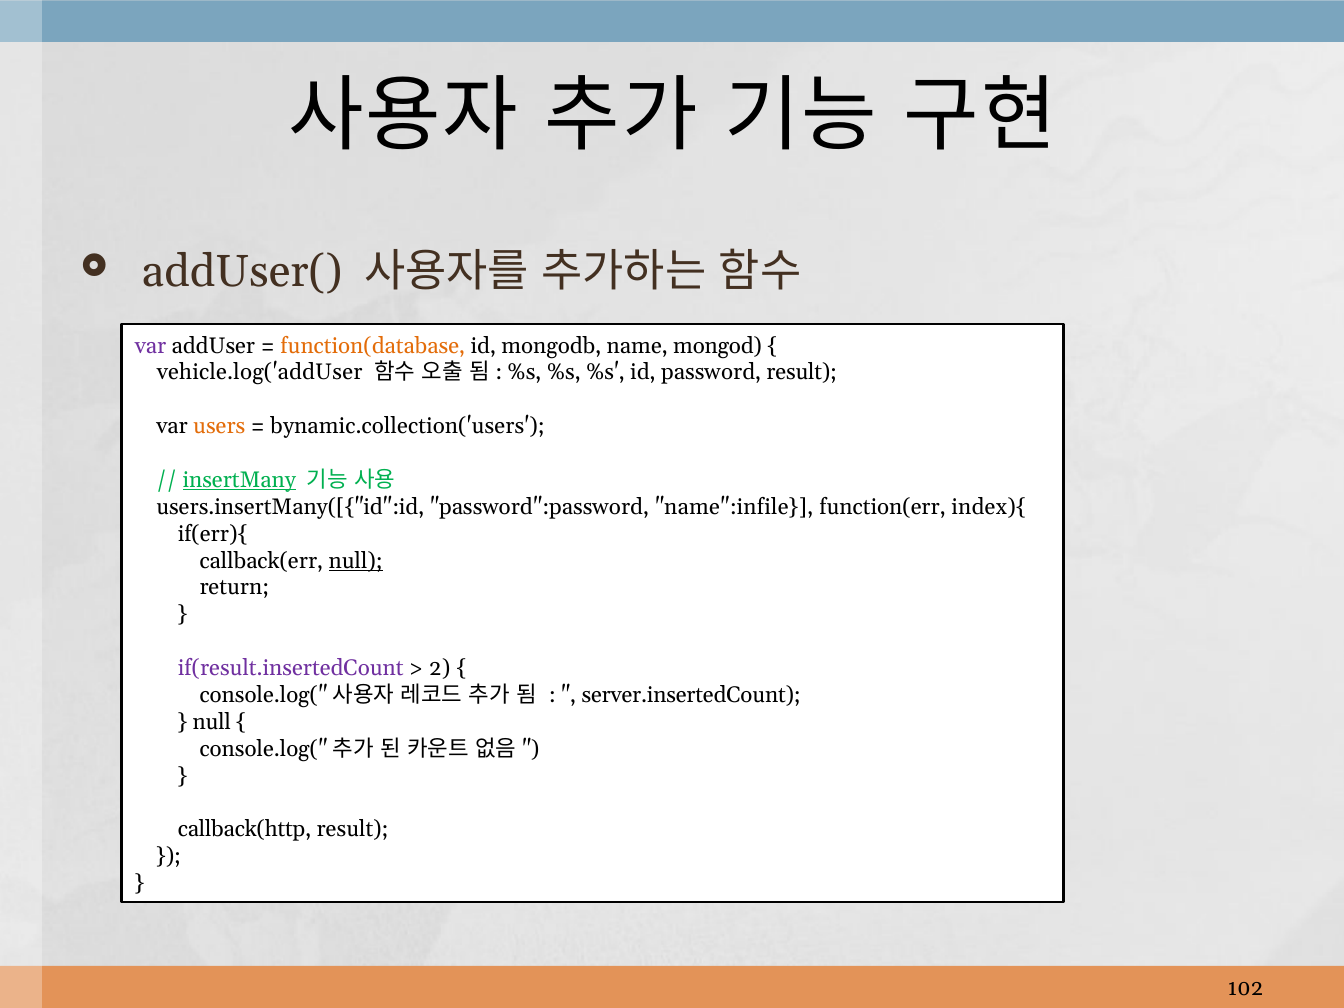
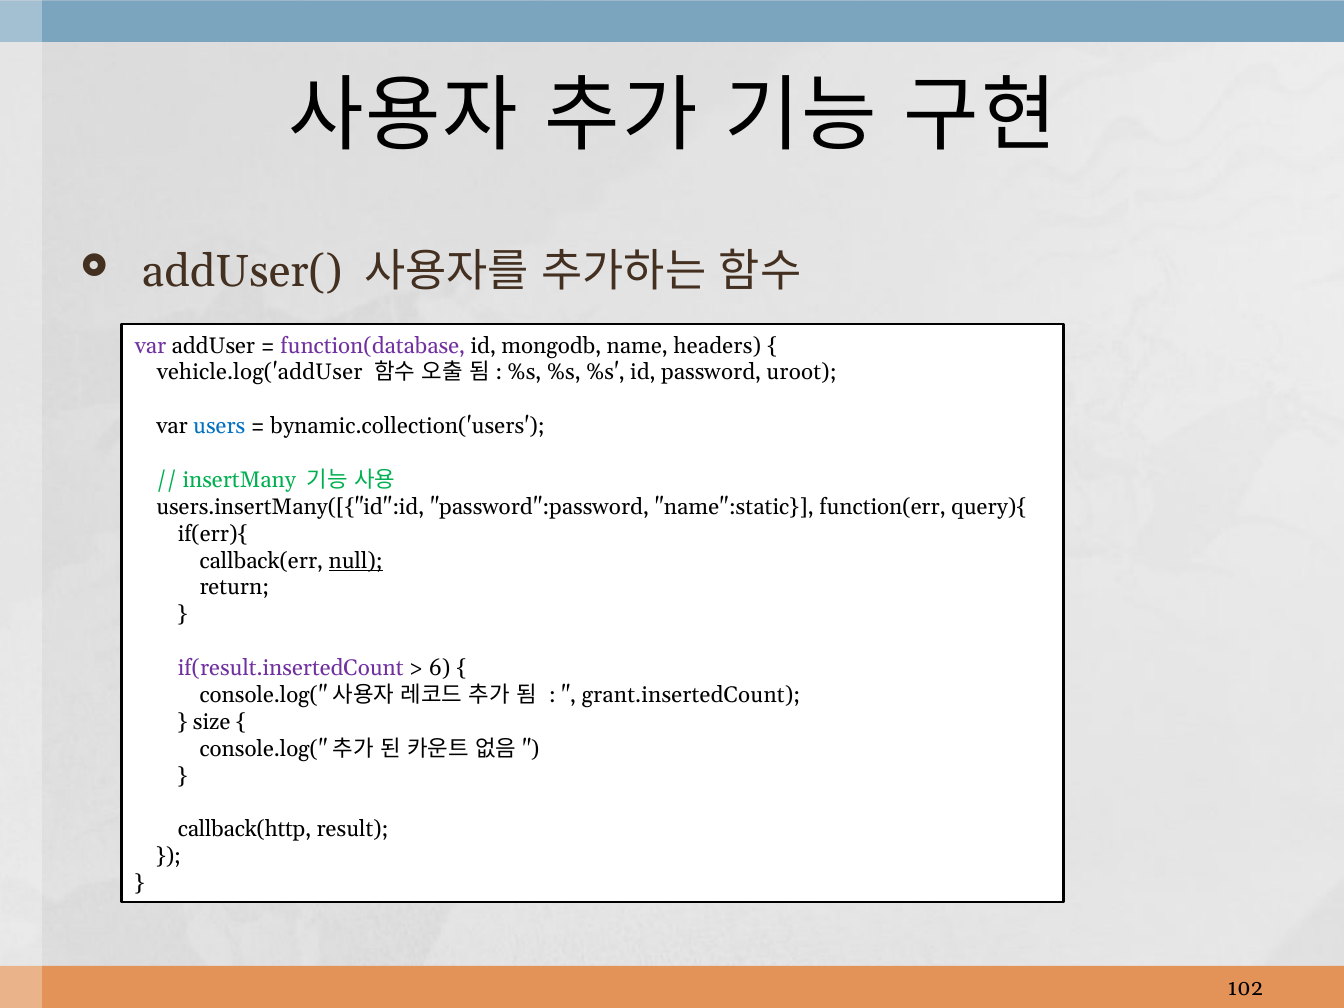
function(database colour: orange -> purple (373, 346)
mongod: mongod -> headers (717, 346)
password result: result -> uroot (802, 373)
users colour: orange -> blue (219, 426)
insertMany underline: present -> none (239, 480)
name":infile: name":infile -> name":static (734, 507)
index){: index){ -> query){ (989, 507)
2: 2 -> 6 (440, 668)
server.insertedCount: server.insertedCount -> grant.insertedCount (691, 695)
null: null -> size (212, 722)
